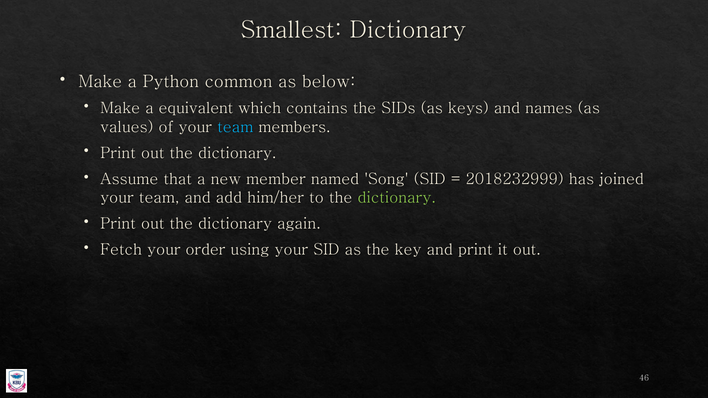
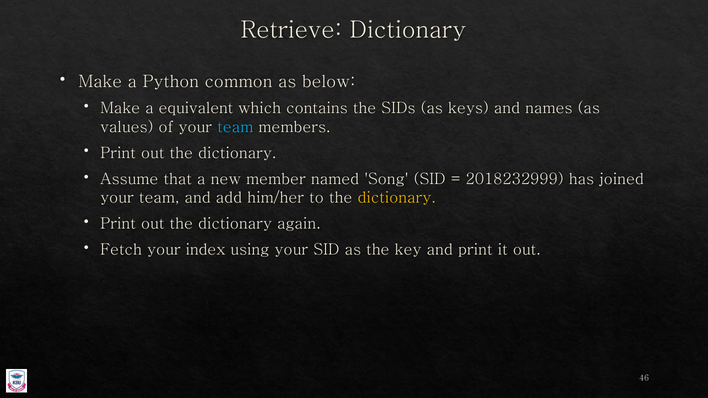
Smallest: Smallest -> Retrieve (291, 30)
dictionary colour: light green -> yellow (397, 198)
order: order -> index (206, 250)
